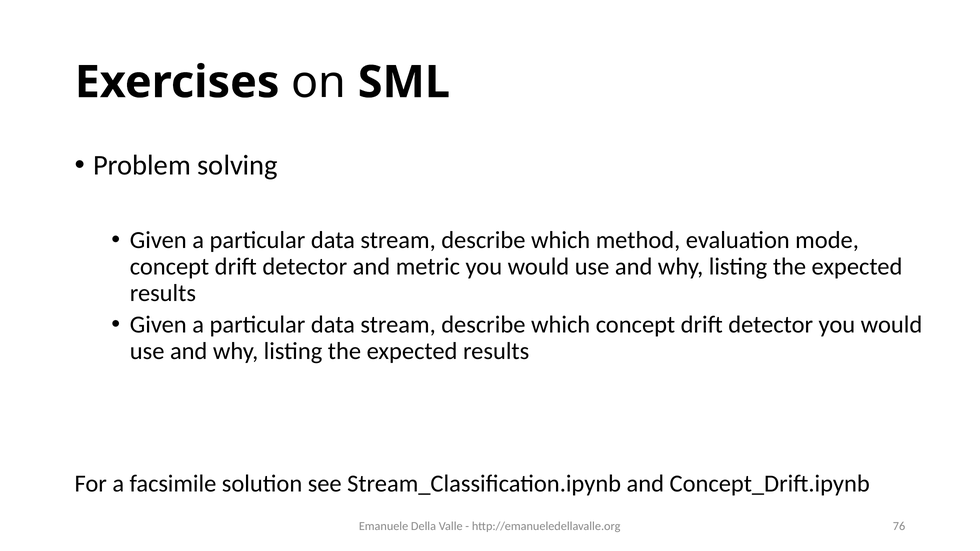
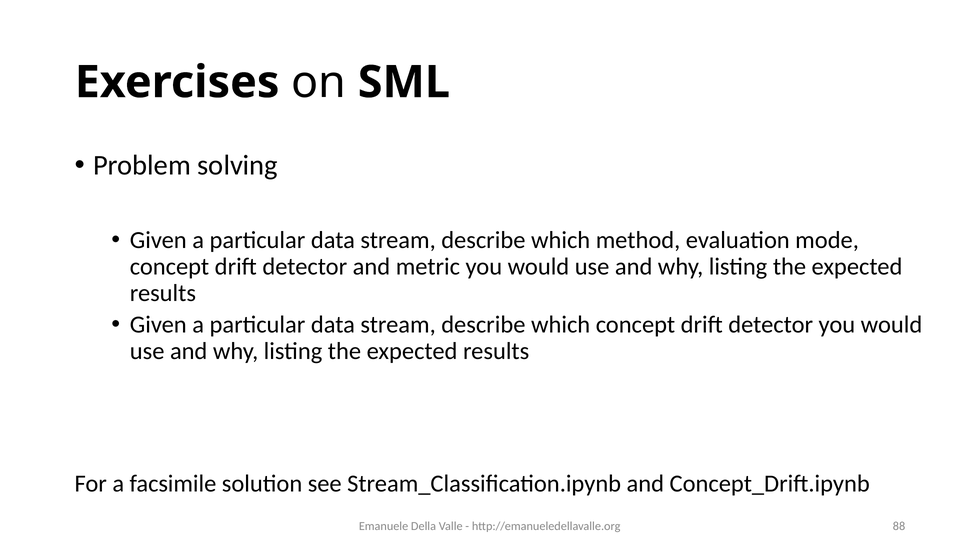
76: 76 -> 88 (899, 526)
